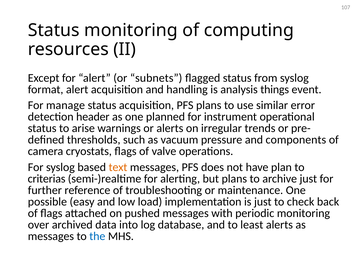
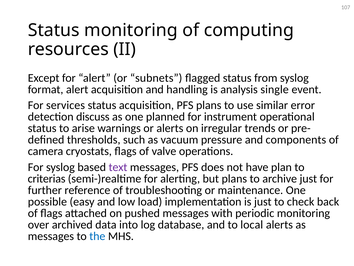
things: things -> single (275, 89)
manage: manage -> services (66, 105)
header: header -> discuss (93, 117)
text colour: orange -> purple (118, 167)
least: least -> local (252, 224)
